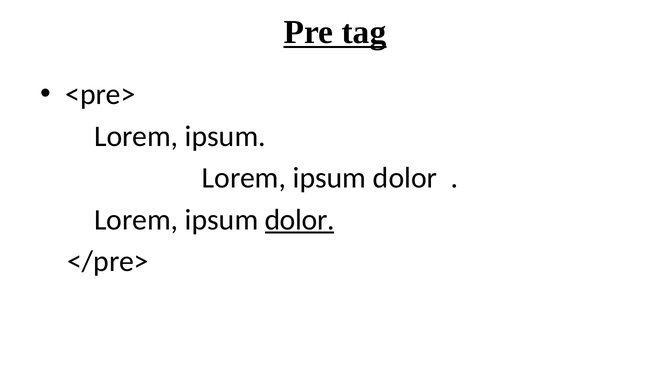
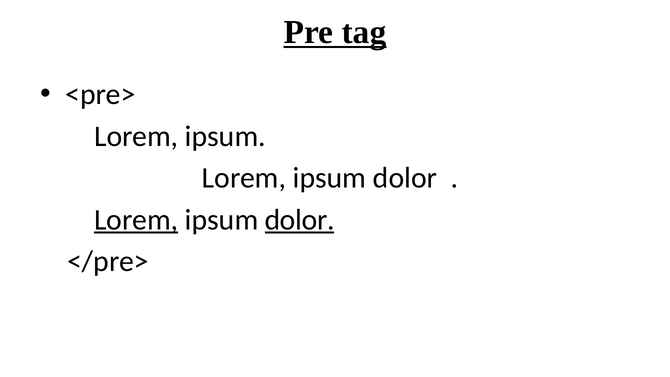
Lorem underline: none -> present (136, 220)
